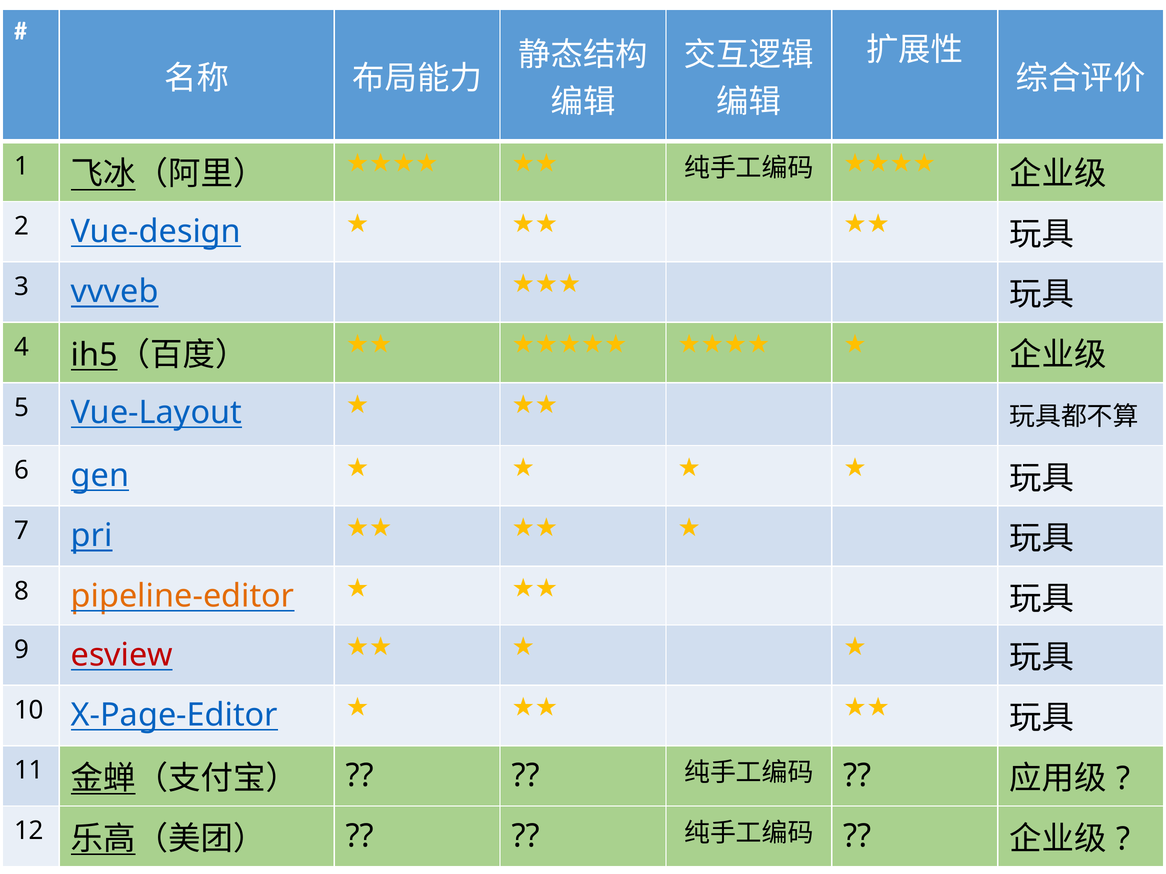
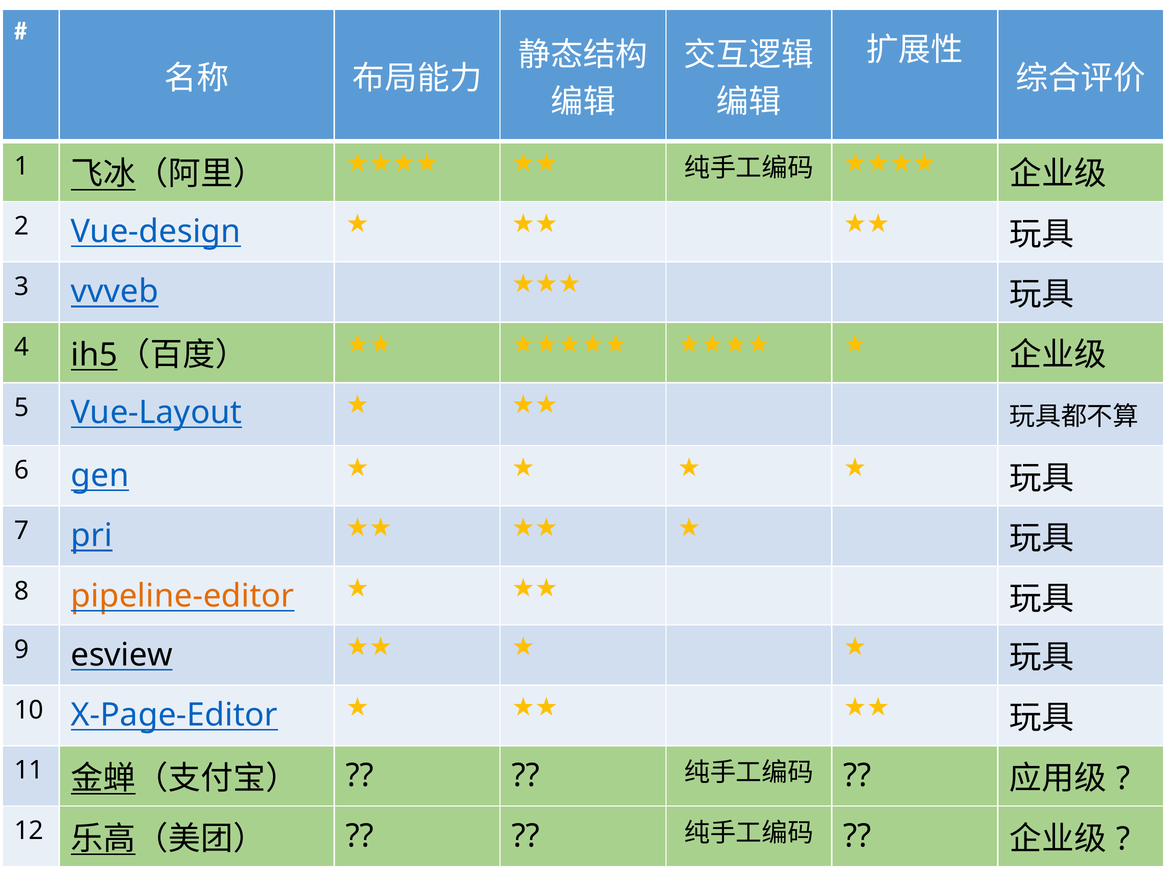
esview colour: red -> black (122, 655)
